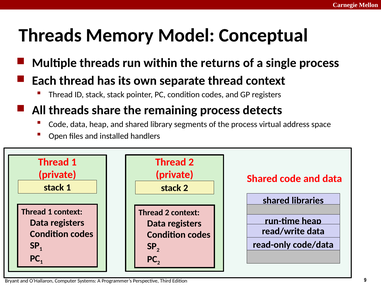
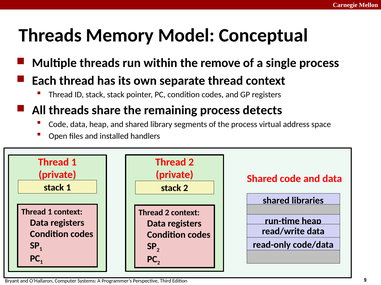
returns: returns -> remove (220, 63)
